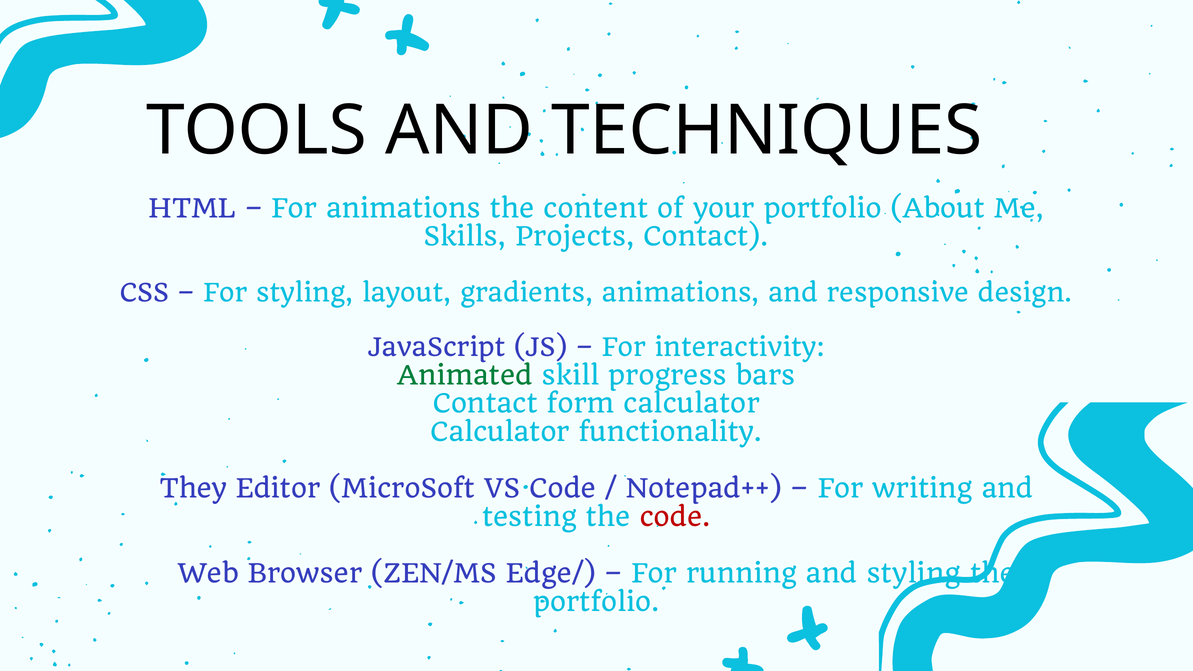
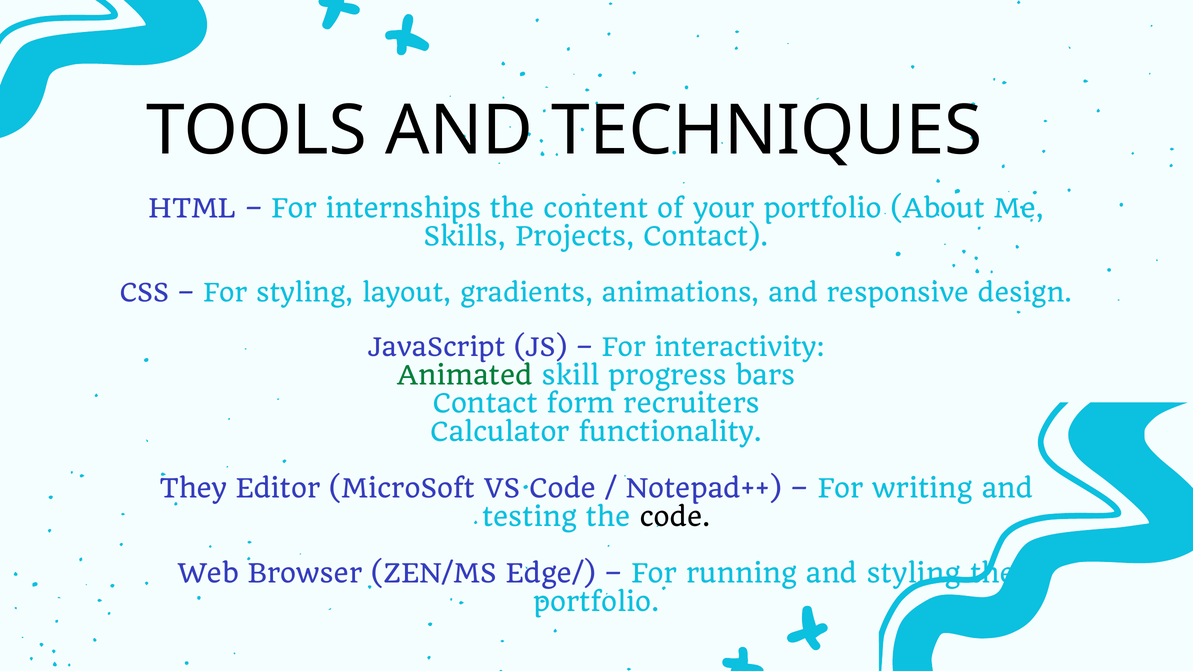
For animations: animations -> internships (404, 209)
form calculator: calculator -> recruiters (692, 404)
code colour: red -> black (675, 518)
